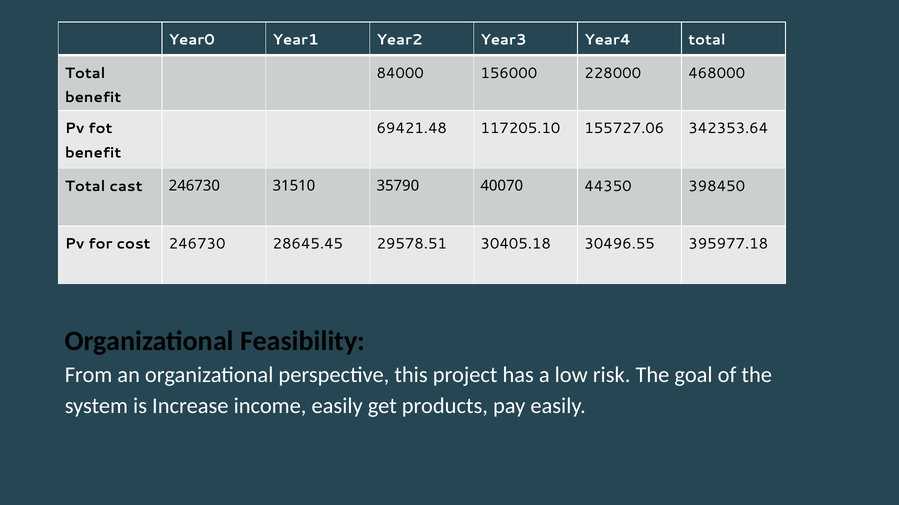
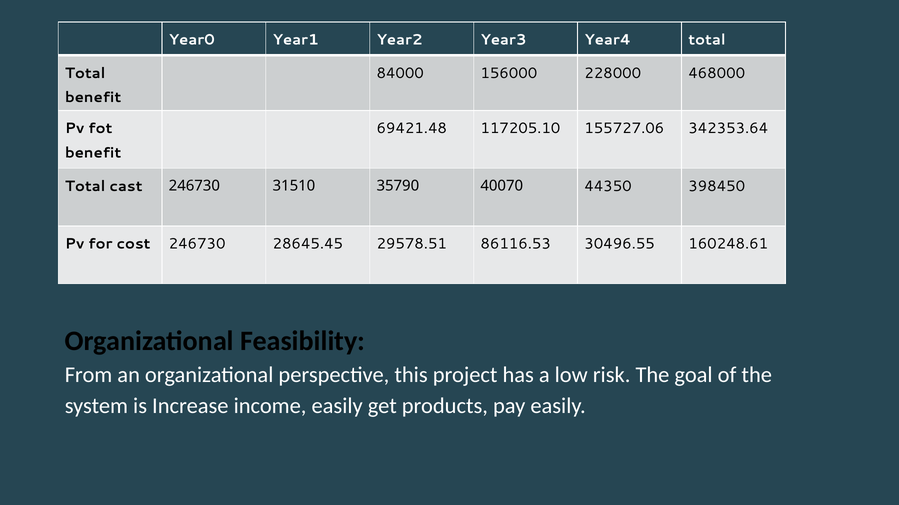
30405.18: 30405.18 -> 86116.53 (516, 244)
395977.18: 395977.18 -> 160248.61 (728, 244)
